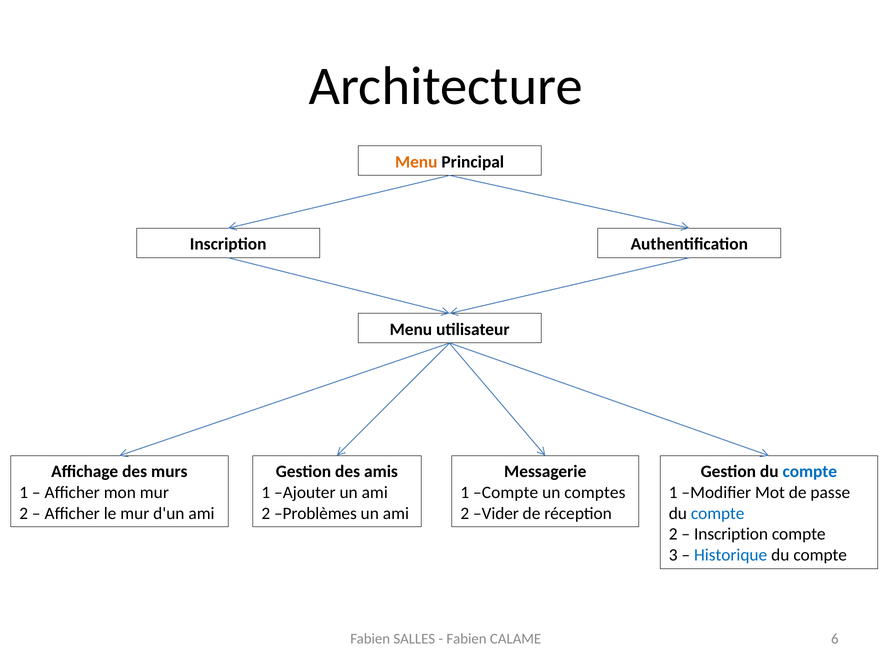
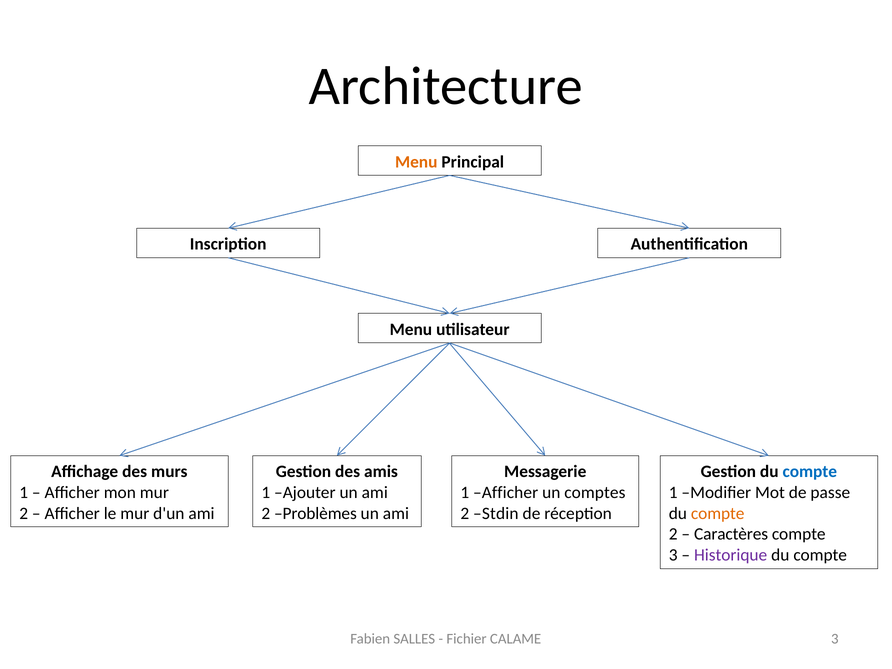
1 Compte: Compte -> Afficher (506, 492)
Vider: Vider -> Stdin (496, 513)
compte colour: blue -> orange (718, 513)
Inscription: Inscription -> Caractères (731, 534)
Historique colour: blue -> purple (731, 555)
Fabien: Fabien -> Fichier (467, 639)
CALAME 6: 6 -> 3 (835, 639)
